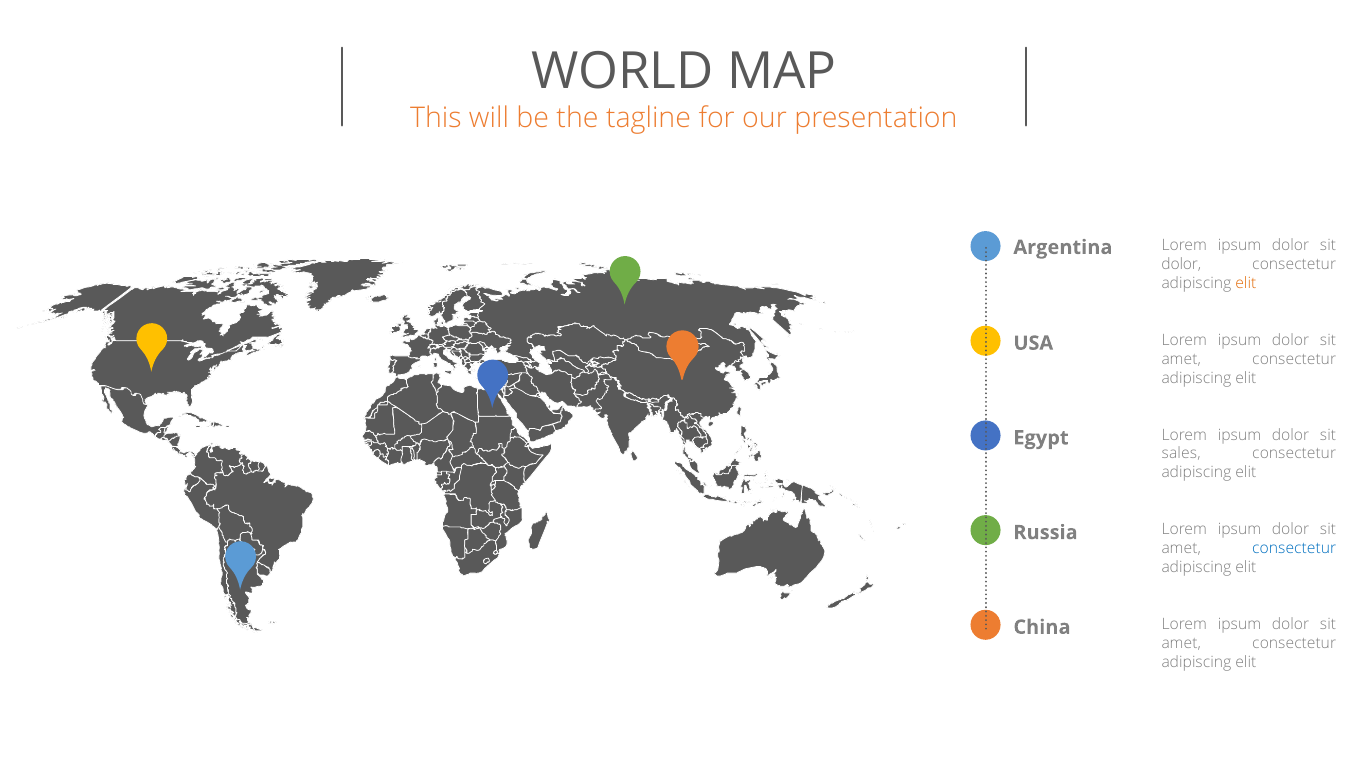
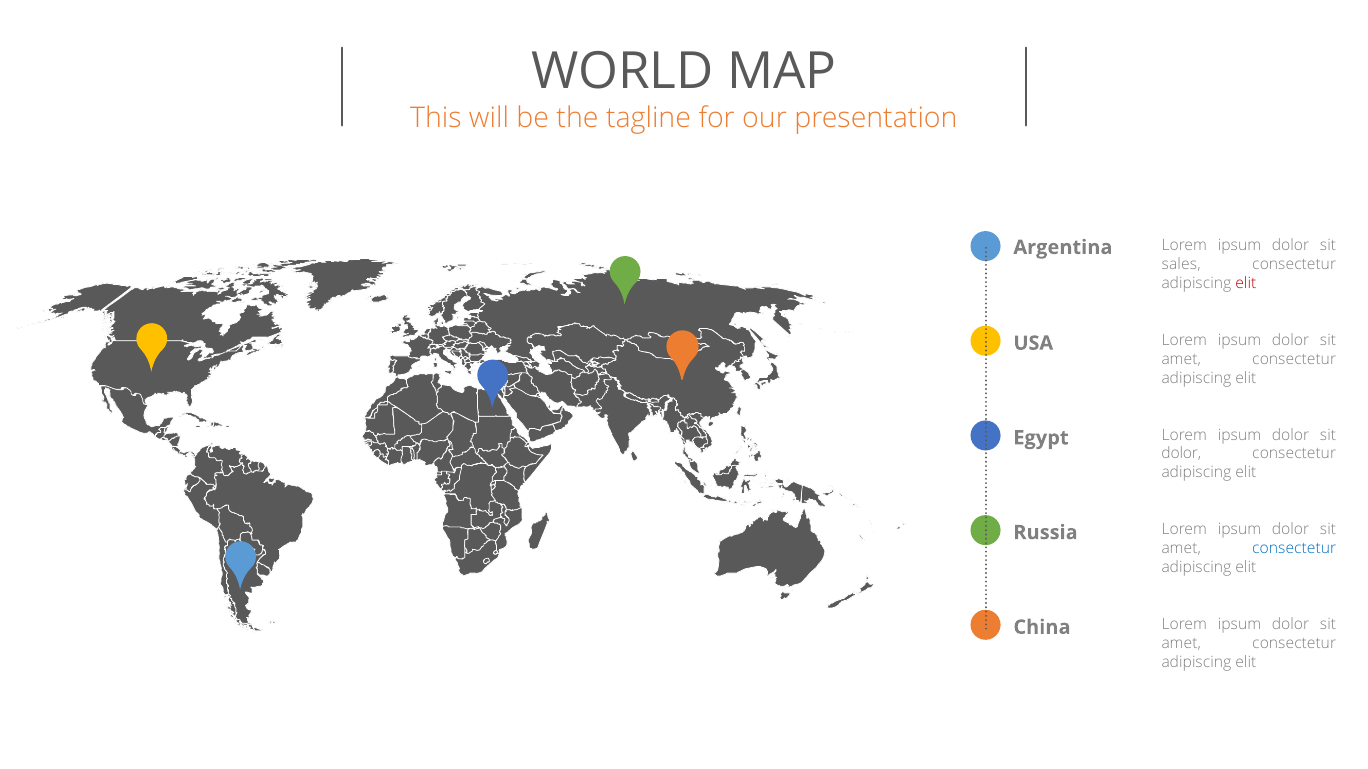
dolor: dolor -> sales (1181, 265)
elit colour: orange -> red (1246, 283)
sales: sales -> dolor (1181, 454)
